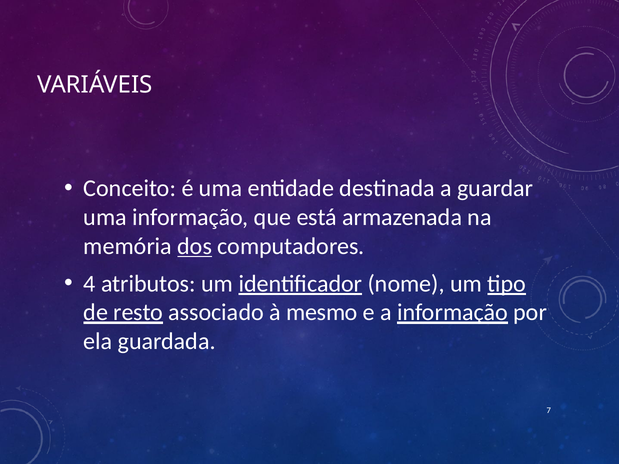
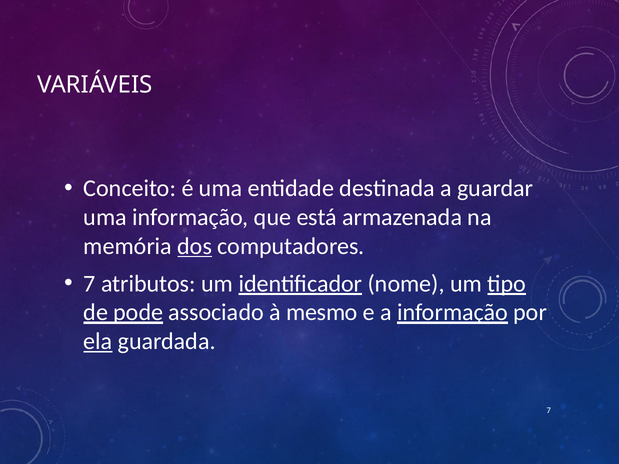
4: 4 -> 7 (90, 284)
resto: resto -> pode (138, 313)
ela underline: none -> present (98, 341)
